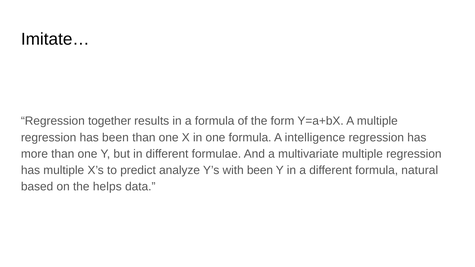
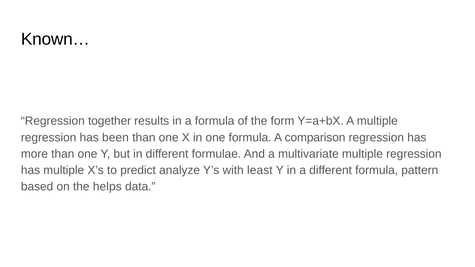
Imitate…: Imitate… -> Known… (55, 39)
intelligence: intelligence -> comparison (315, 138)
with been: been -> least (260, 170)
natural: natural -> pattern (420, 170)
